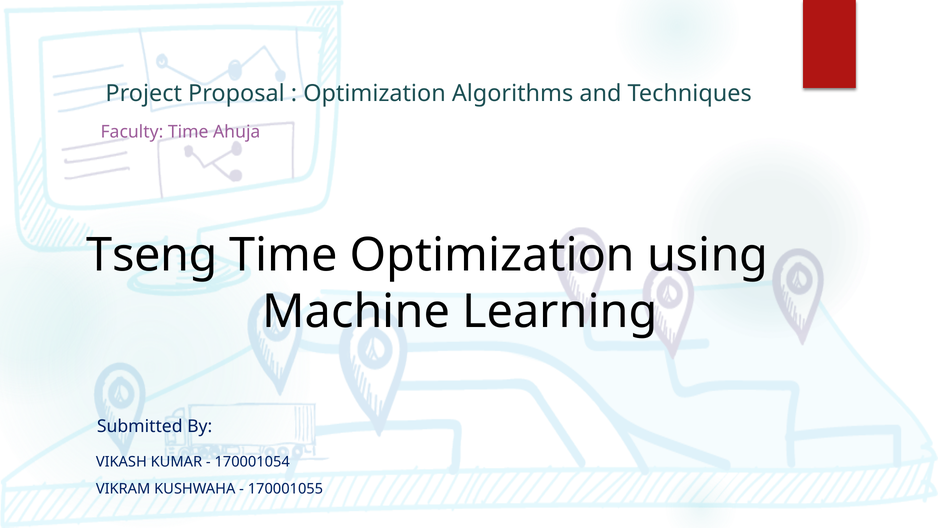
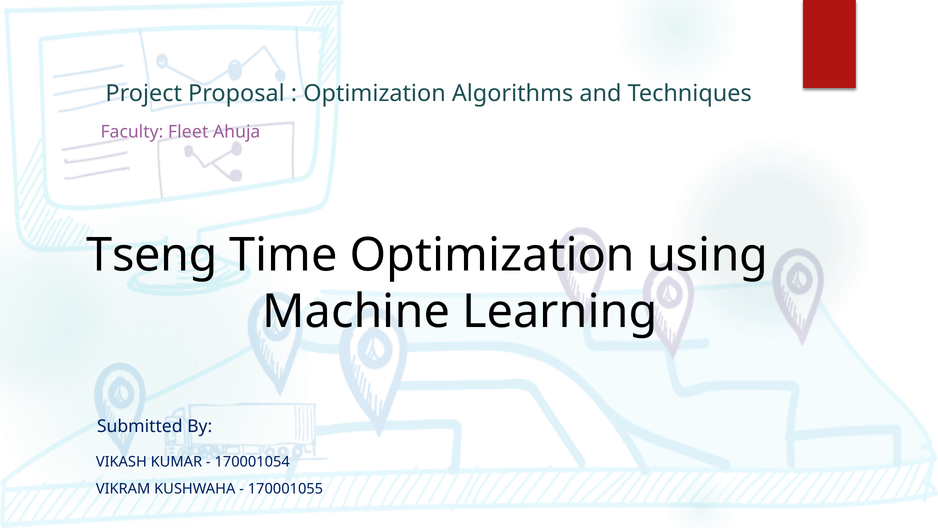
Faculty Time: Time -> Fleet (188, 132)
